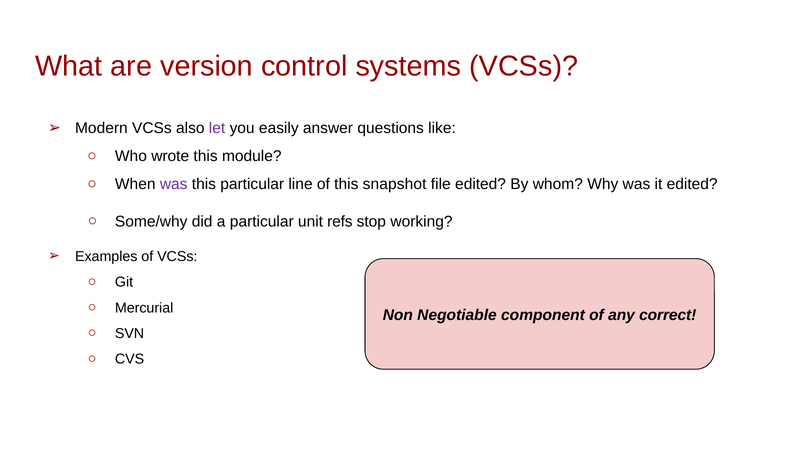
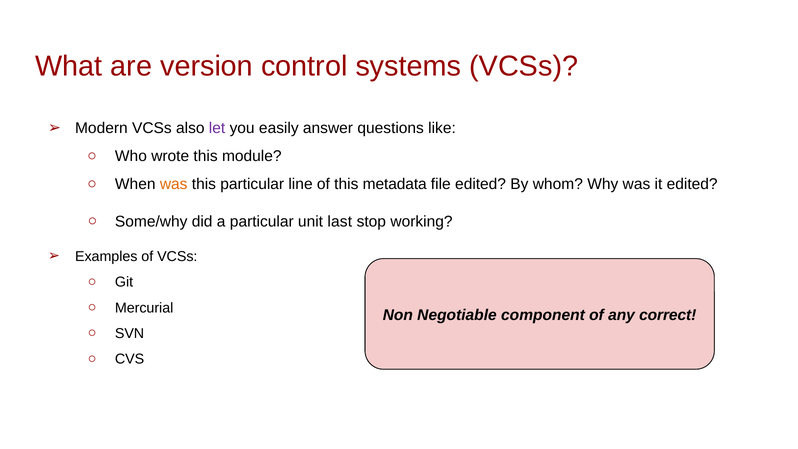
was colour: purple -> orange (174, 184)
snapshot: snapshot -> metadata (395, 184)
refs: refs -> last (340, 222)
